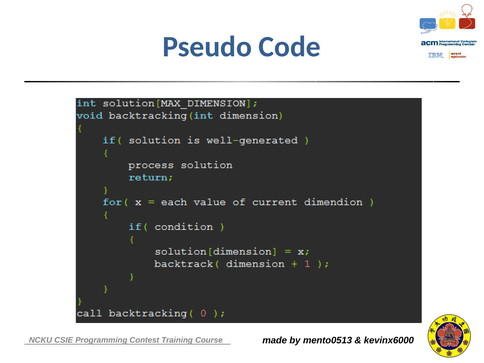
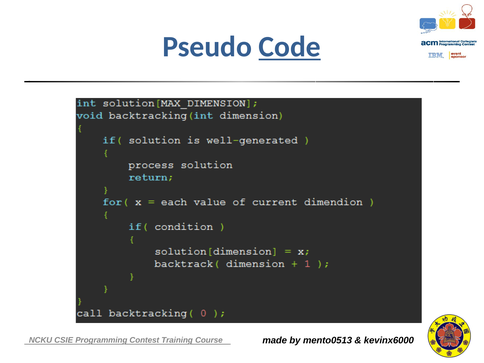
Code underline: none -> present (290, 47)
